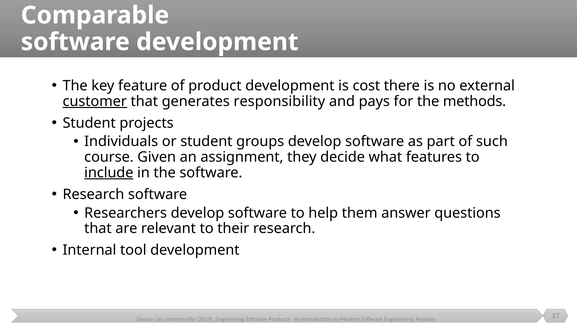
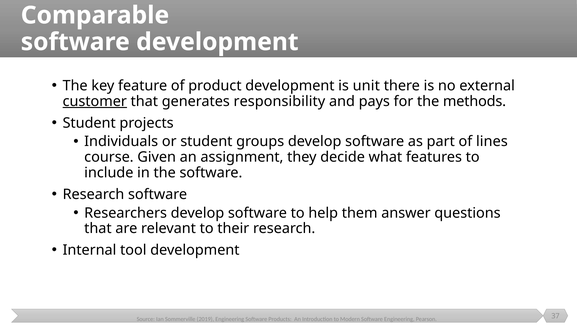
cost: cost -> unit (366, 86)
such: such -> lines (492, 141)
include underline: present -> none (109, 172)
